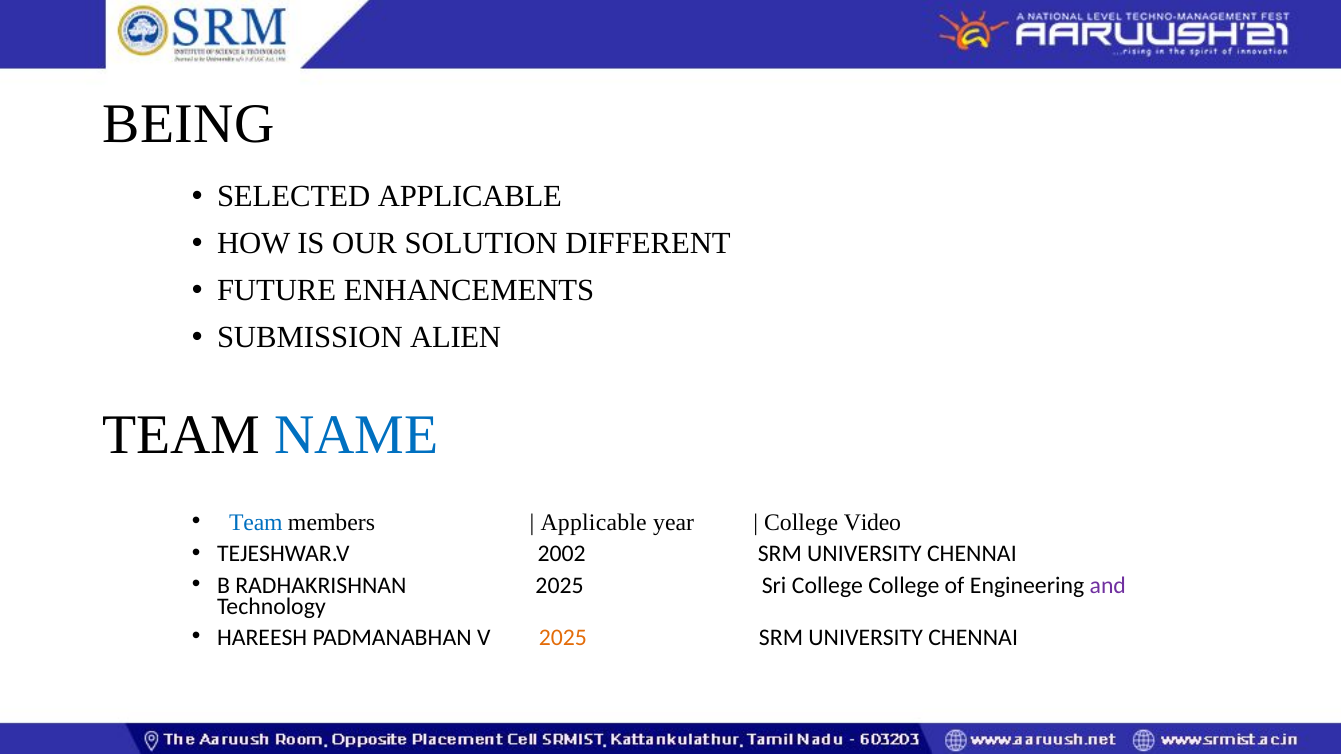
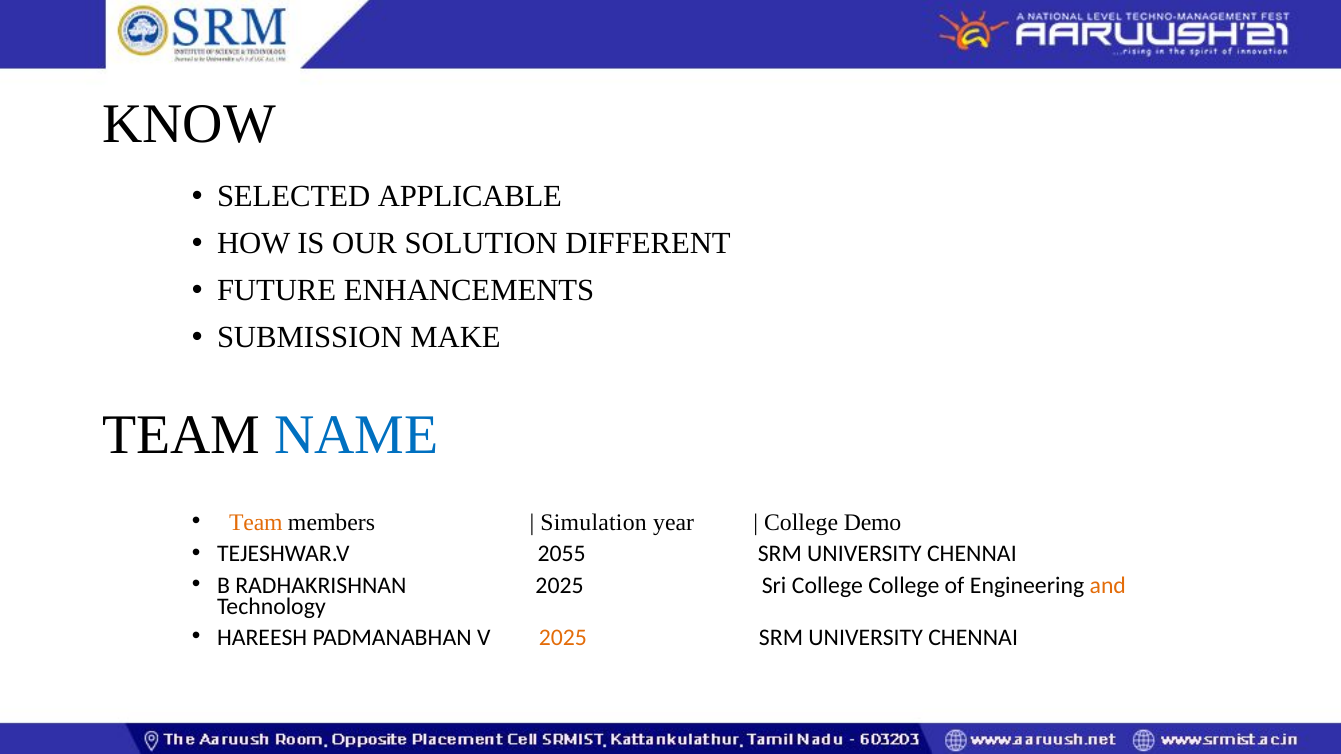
BEING: BEING -> KNOW (189, 124)
ALIEN: ALIEN -> MAKE (456, 338)
Team colour: blue -> orange (256, 523)
Applicable: Applicable -> Simulation (594, 523)
Video: Video -> Demo (873, 523)
2002: 2002 -> 2055 (562, 554)
and colour: purple -> orange (1108, 586)
